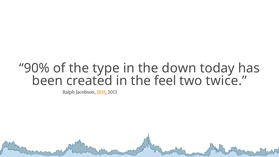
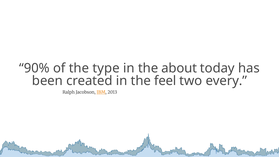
down: down -> about (179, 68)
twice: twice -> every (226, 81)
